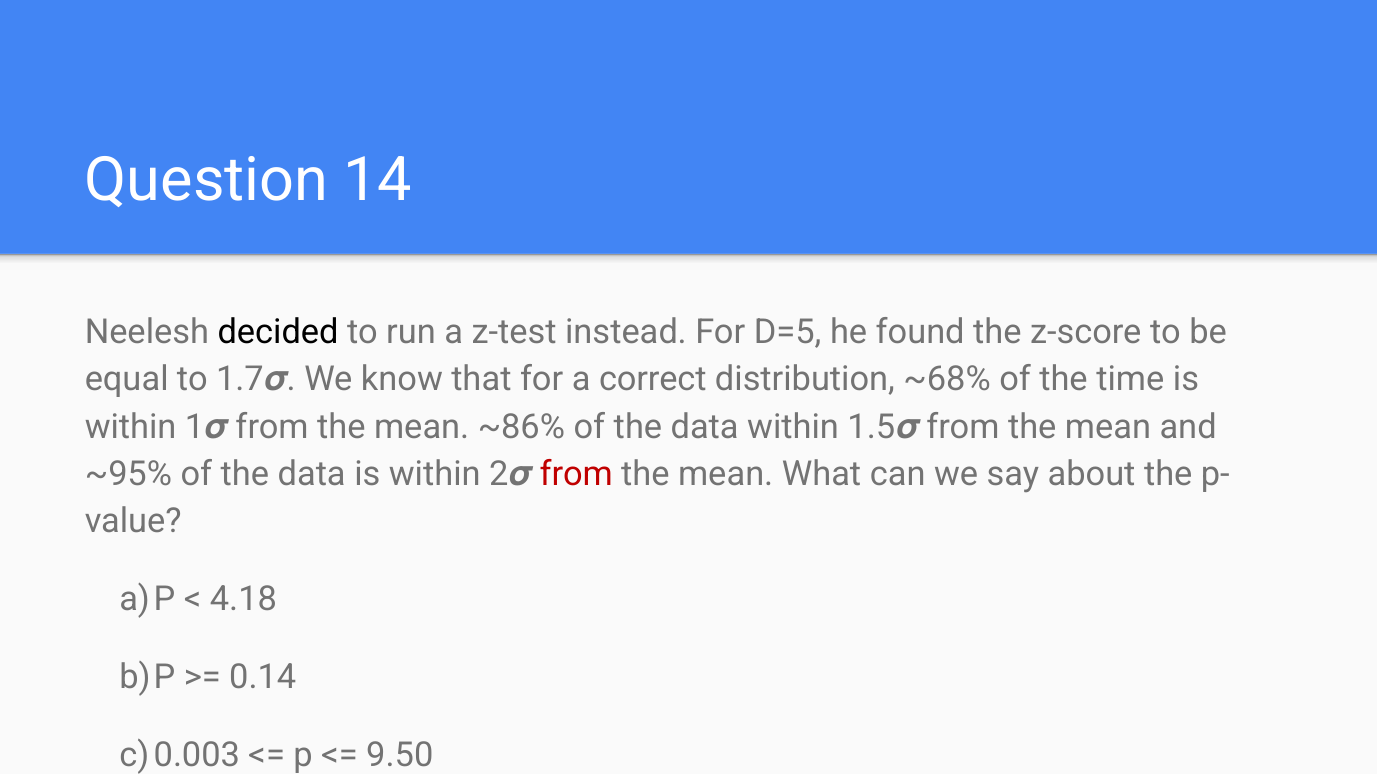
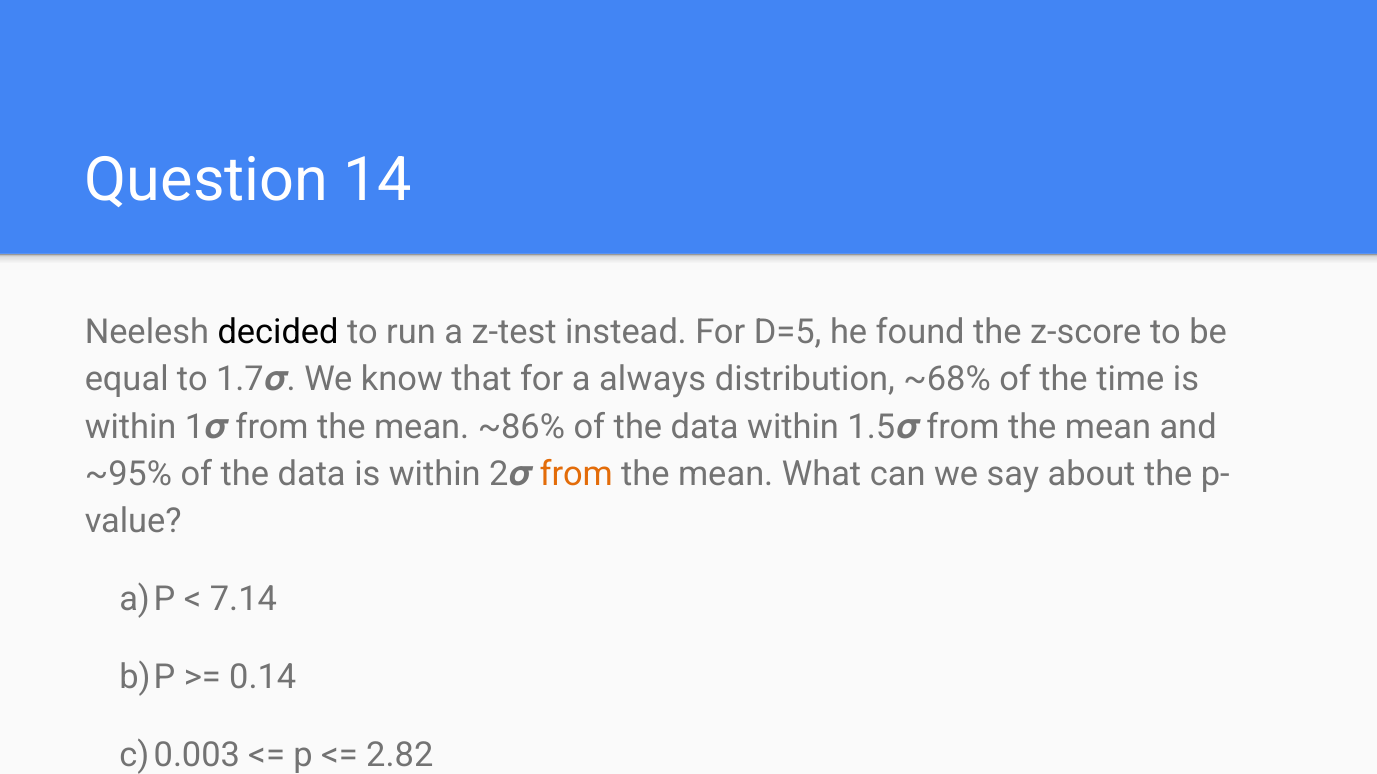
correct: correct -> always (653, 380)
from colour: red -> orange (576, 474)
4.18: 4.18 -> 7.14 (243, 600)
9.50: 9.50 -> 2.82 (400, 756)
